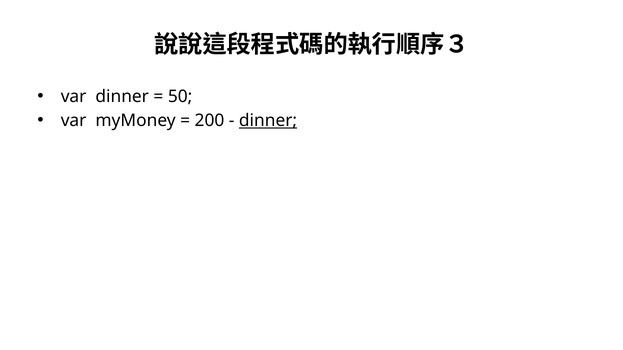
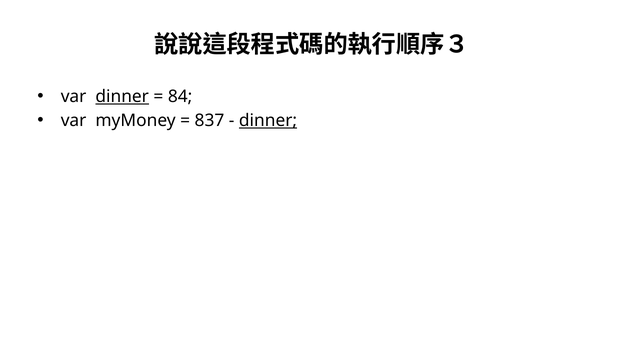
dinner underline: none -> present (122, 97)
50: 50 -> 84 (180, 97)
200: 200 -> 837 (209, 121)
